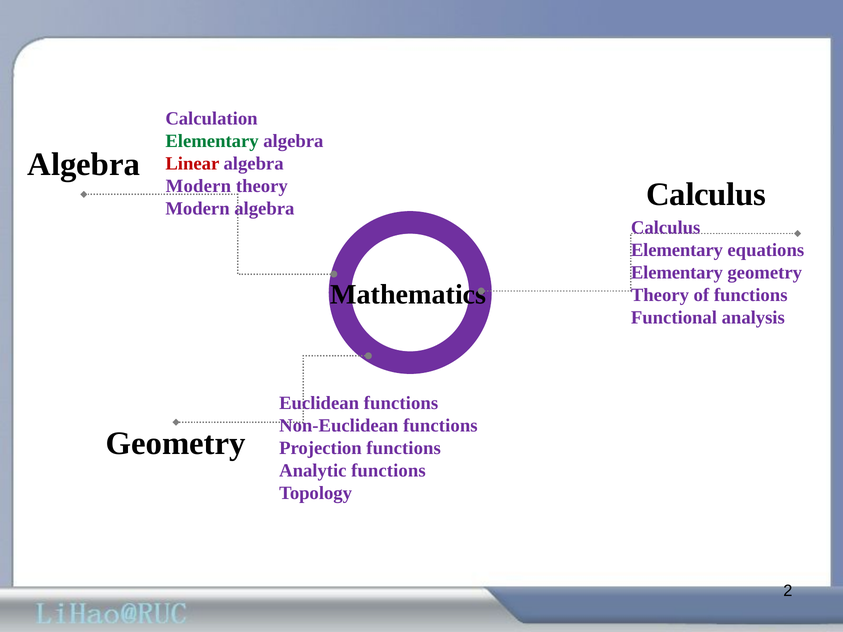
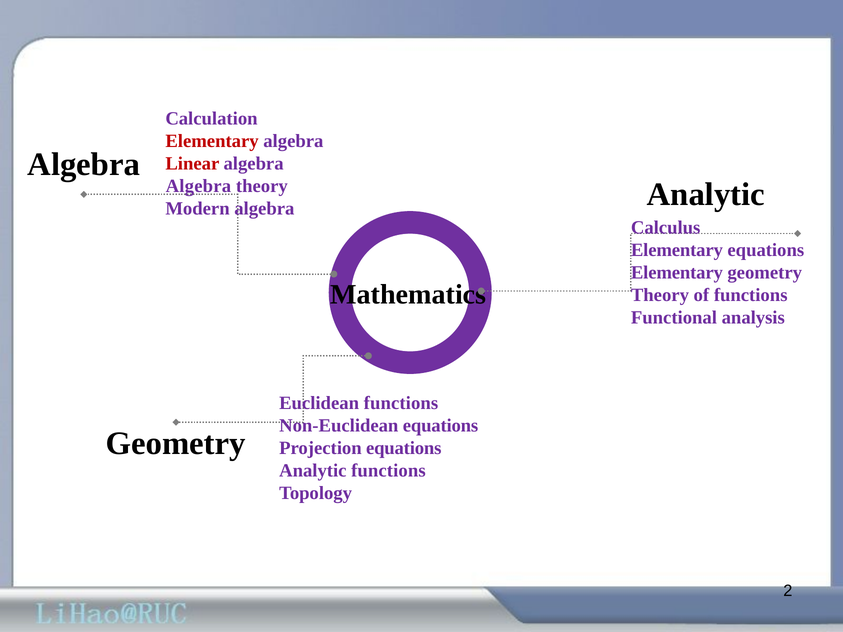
Elementary colour: green -> red (212, 141)
Modern: Modern -> Algebra (198, 186)
Calculus: Calculus -> Analytic (706, 194)
Non-Euclidean functions: functions -> equations (441, 426)
Projection functions: functions -> equations (404, 448)
